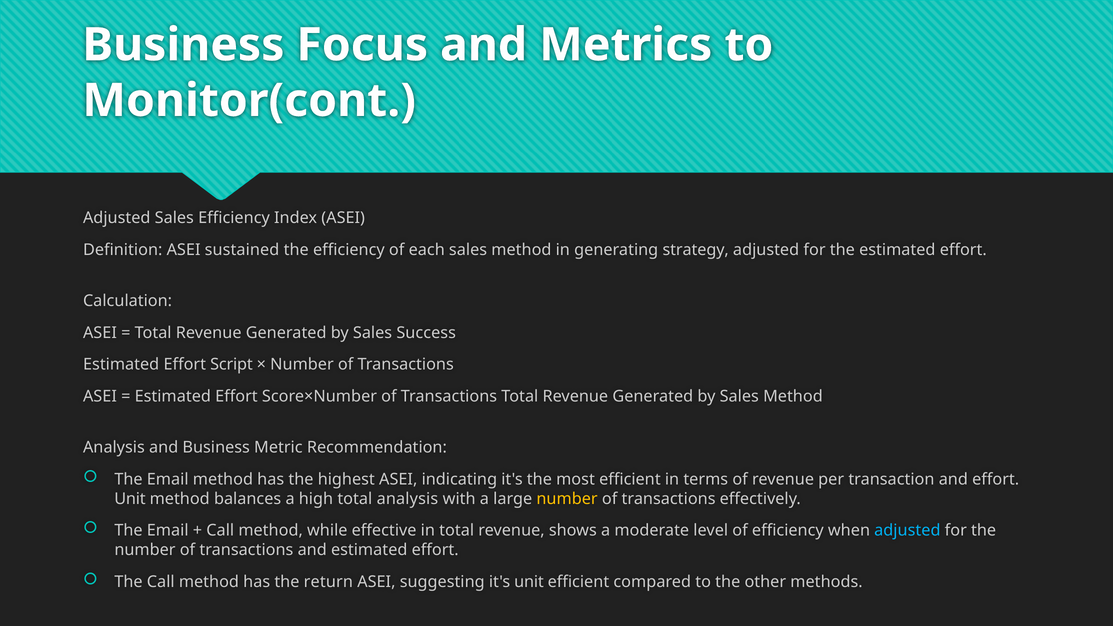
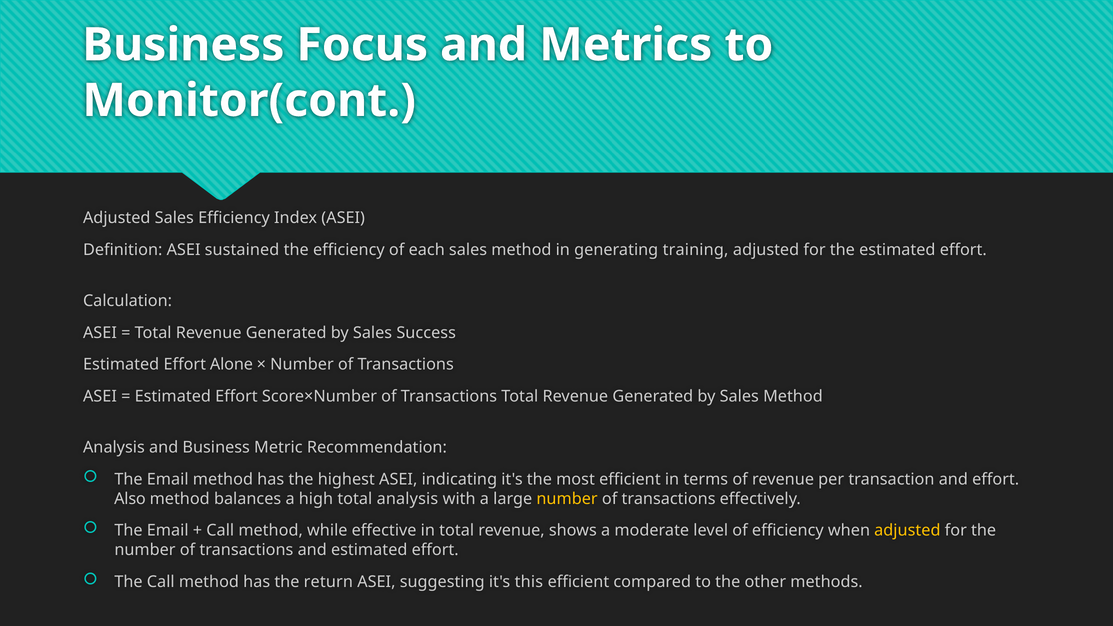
strategy: strategy -> training (696, 250)
Script: Script -> Alone (231, 364)
Unit: Unit -> Also (130, 499)
adjusted colour: light blue -> yellow (907, 531)
it's unit: unit -> this (529, 582)
